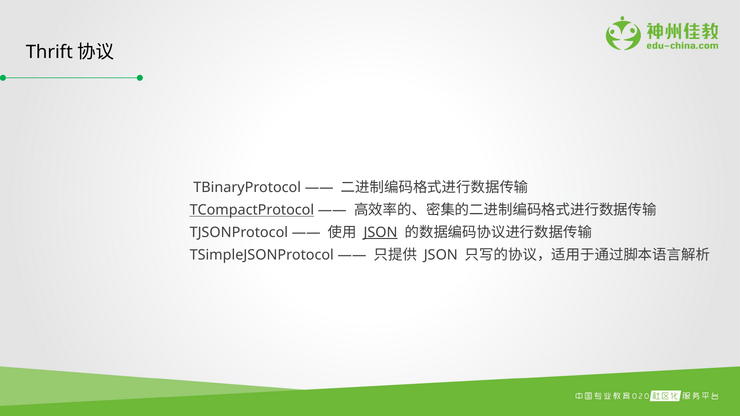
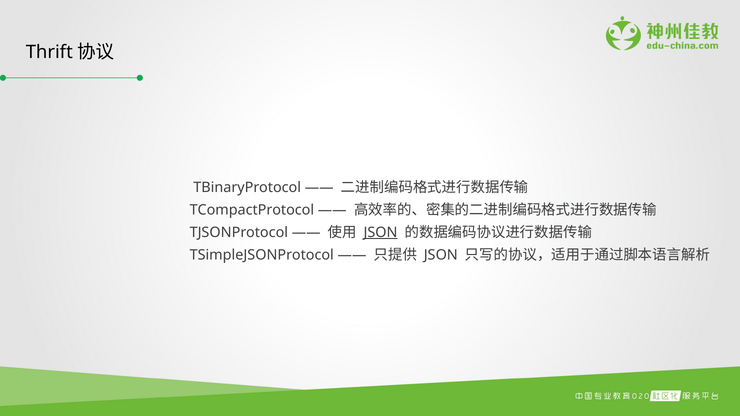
TCompactProtocol underline: present -> none (252, 210)
